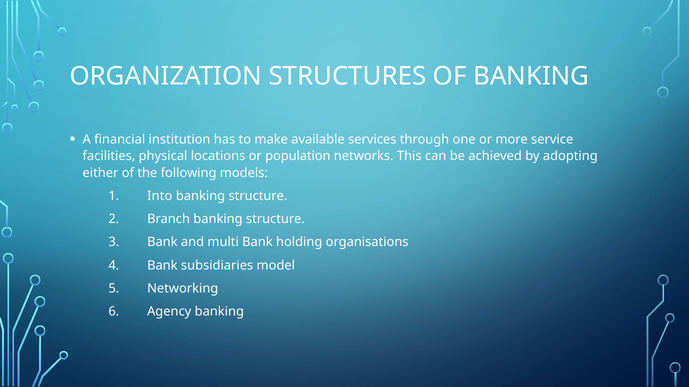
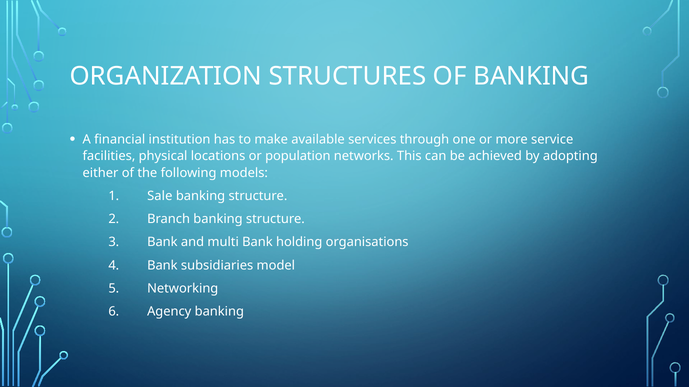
Into: Into -> Sale (160, 196)
